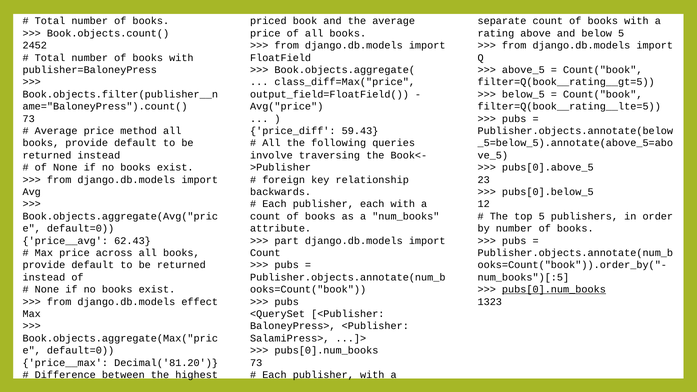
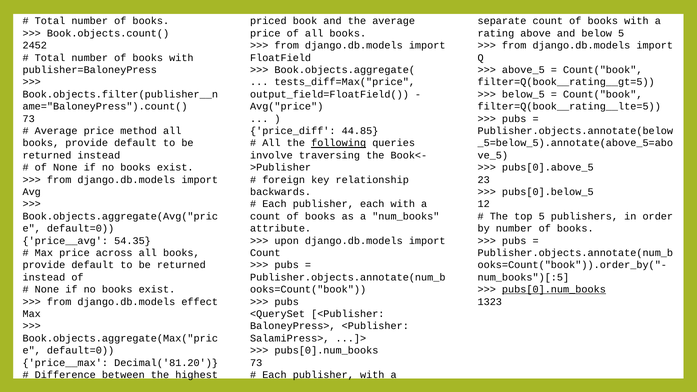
class_diff=Max("price: class_diff=Max("price -> tests_diff=Max("price (345, 82)
59.43: 59.43 -> 44.85 (360, 131)
following underline: none -> present (339, 143)
62.43: 62.43 -> 54.35 (133, 241)
part: part -> upon (287, 241)
